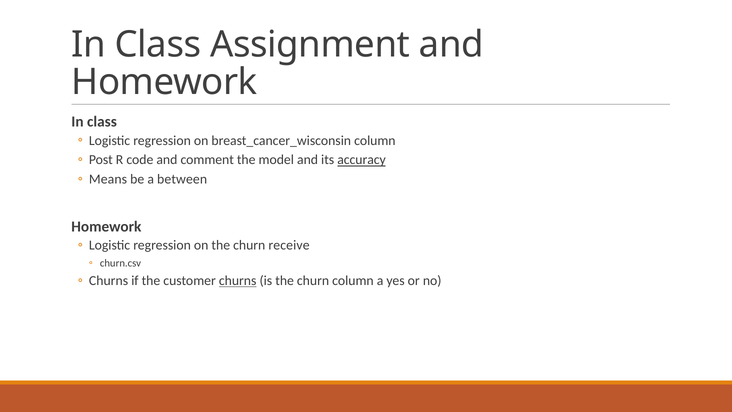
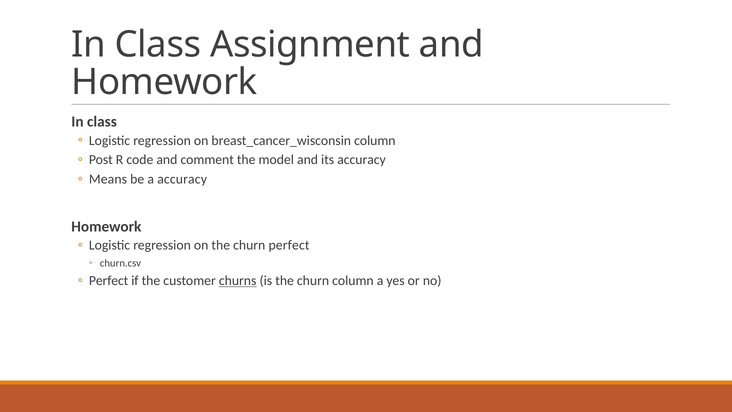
accuracy underline: present -> none (362, 160)
a between: between -> accuracy (182, 179)
churn receive: receive -> perfect (289, 245)
Churns: Churns -> Perfect (109, 281)
